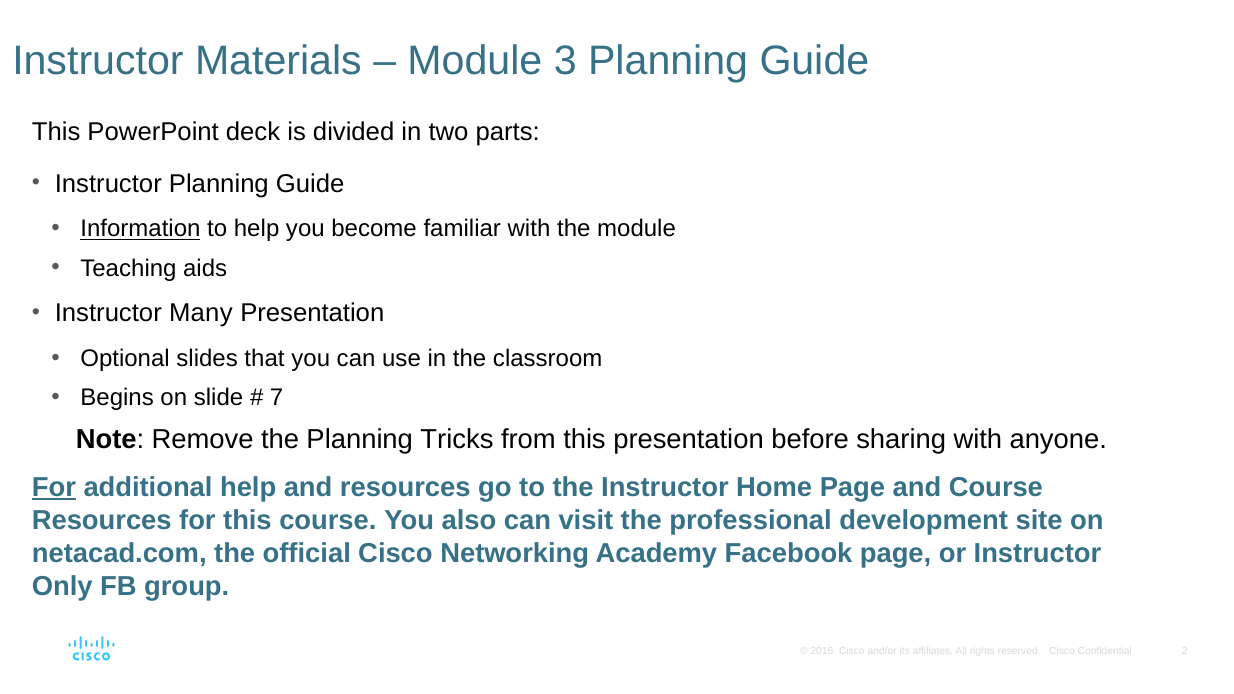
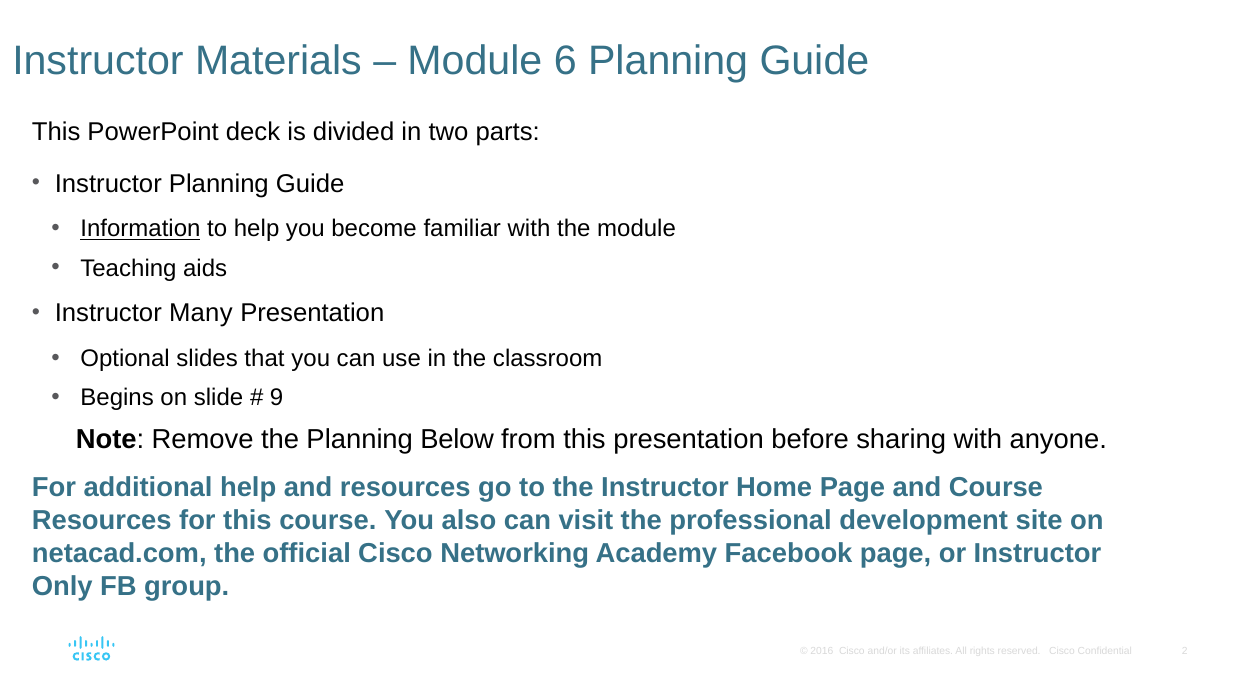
3: 3 -> 6 (565, 61)
7: 7 -> 9 (277, 398)
Tricks: Tricks -> Below (457, 439)
For underline: present -> none (54, 488)
